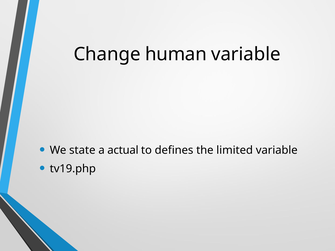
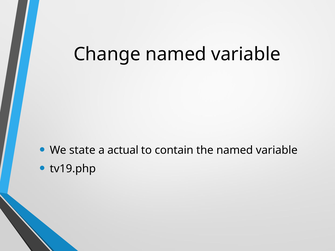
Change human: human -> named (176, 54)
defines: defines -> contain (174, 150)
the limited: limited -> named (235, 150)
